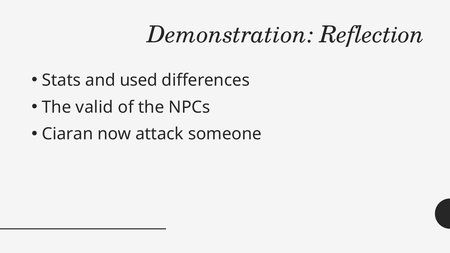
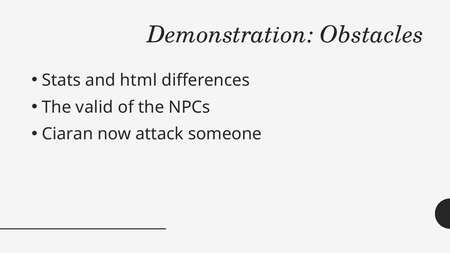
Reflection: Reflection -> Obstacles (372, 35)
used: used -> html (139, 80)
